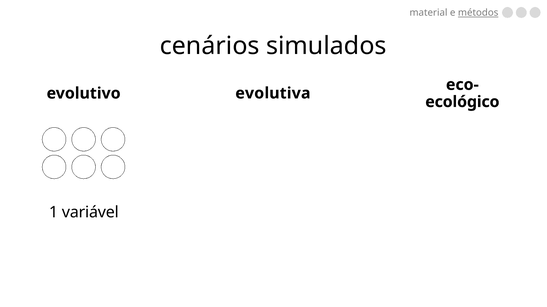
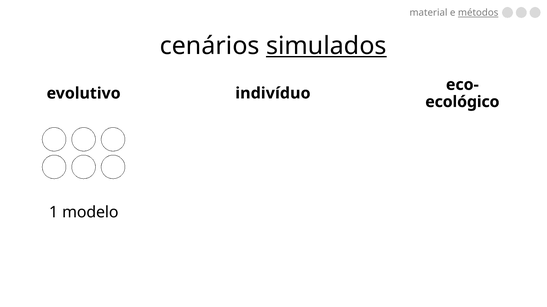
simulados underline: none -> present (326, 46)
evolutiva: evolutiva -> indivíduo (273, 93)
variável: variável -> modelo (90, 213)
